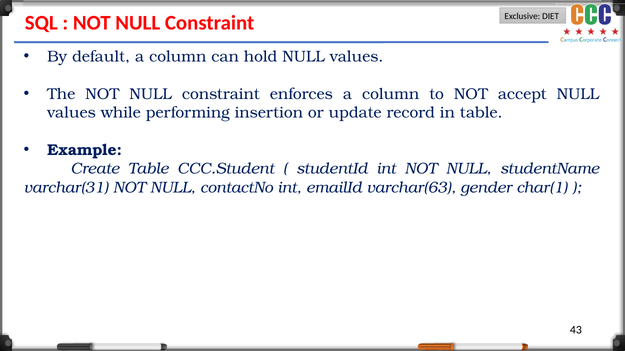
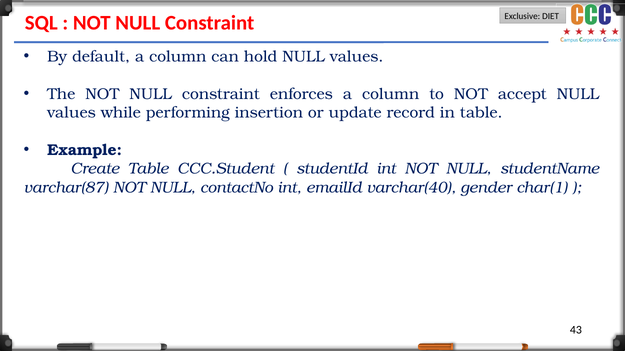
varchar(31: varchar(31 -> varchar(87 (66, 188)
varchar(63: varchar(63 -> varchar(40 (411, 188)
